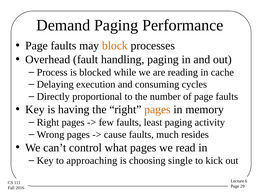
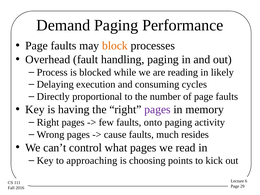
cache: cache -> likely (222, 72)
pages colour: orange -> purple (158, 110)
least: least -> onto (153, 122)
single: single -> points (180, 160)
